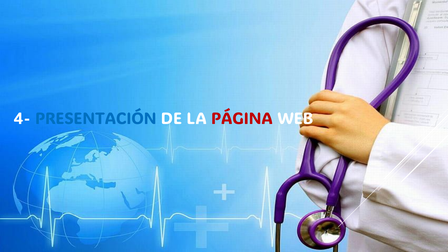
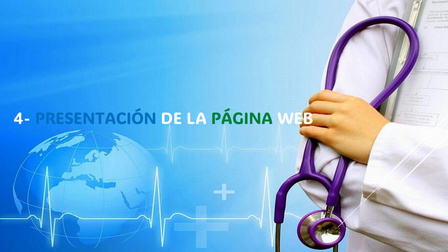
PÁGINA colour: red -> green (242, 119)
